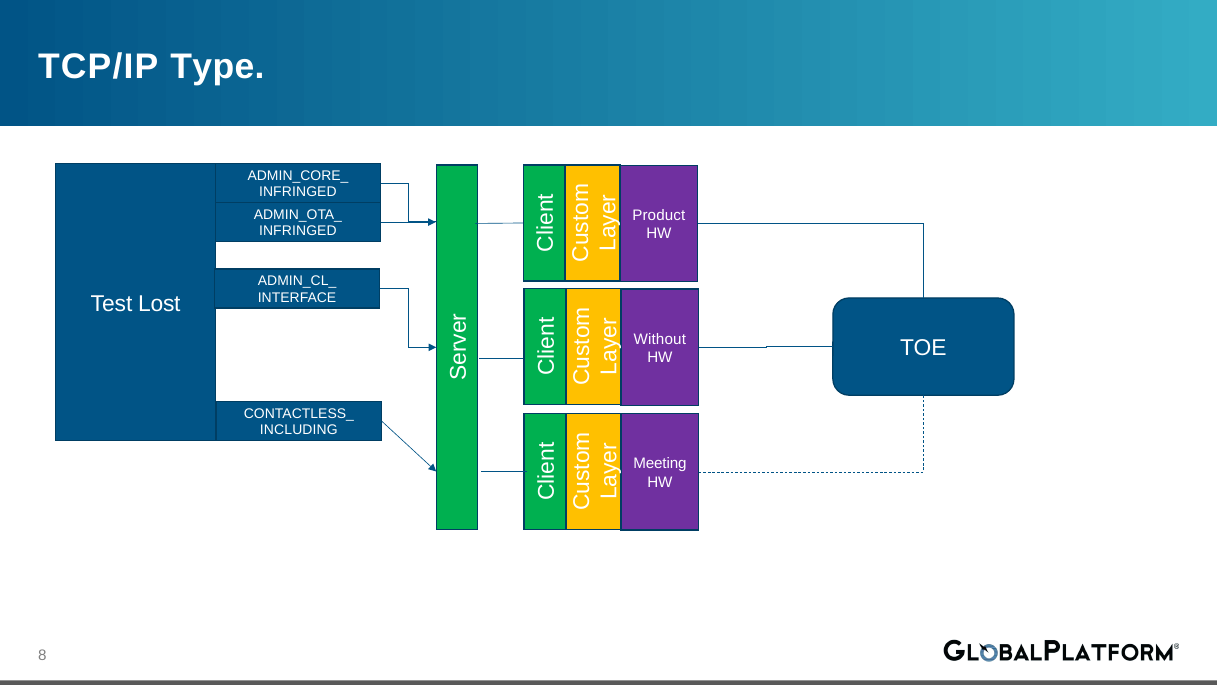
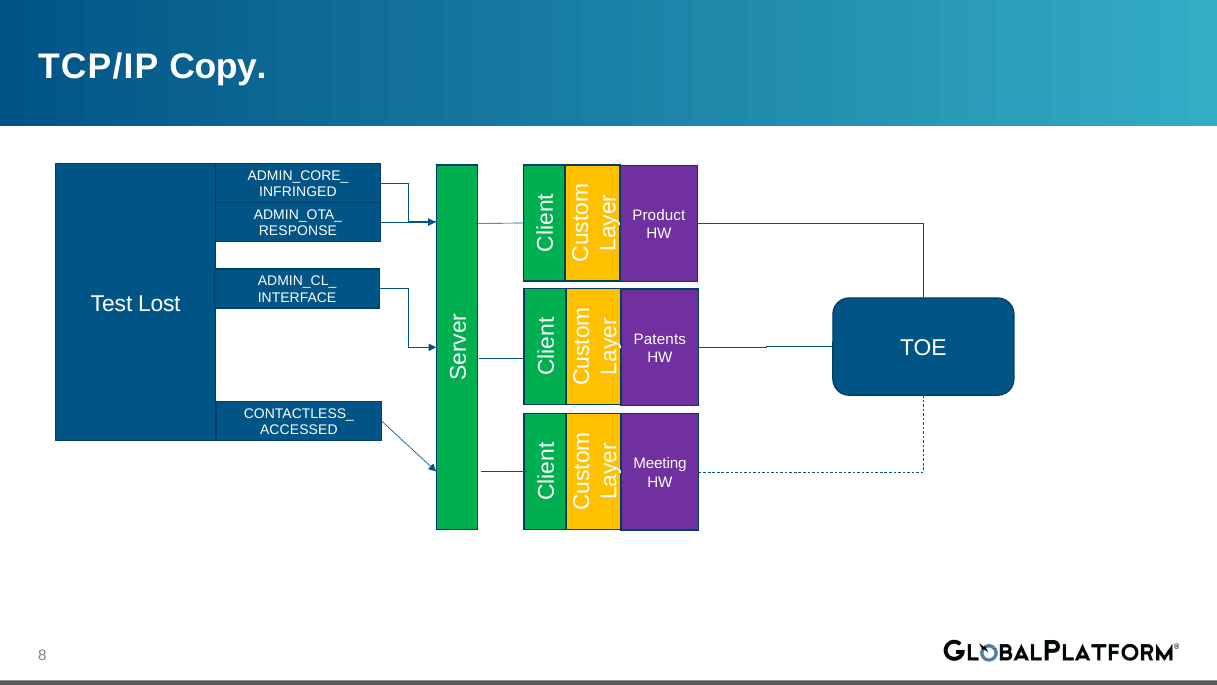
Type: Type -> Copy (218, 67)
INFRINGED: INFRINGED -> RESPONSE (298, 231)
Without: Without -> Patents (660, 339)
INCLUDING: INCLUDING -> ACCESSED (299, 430)
